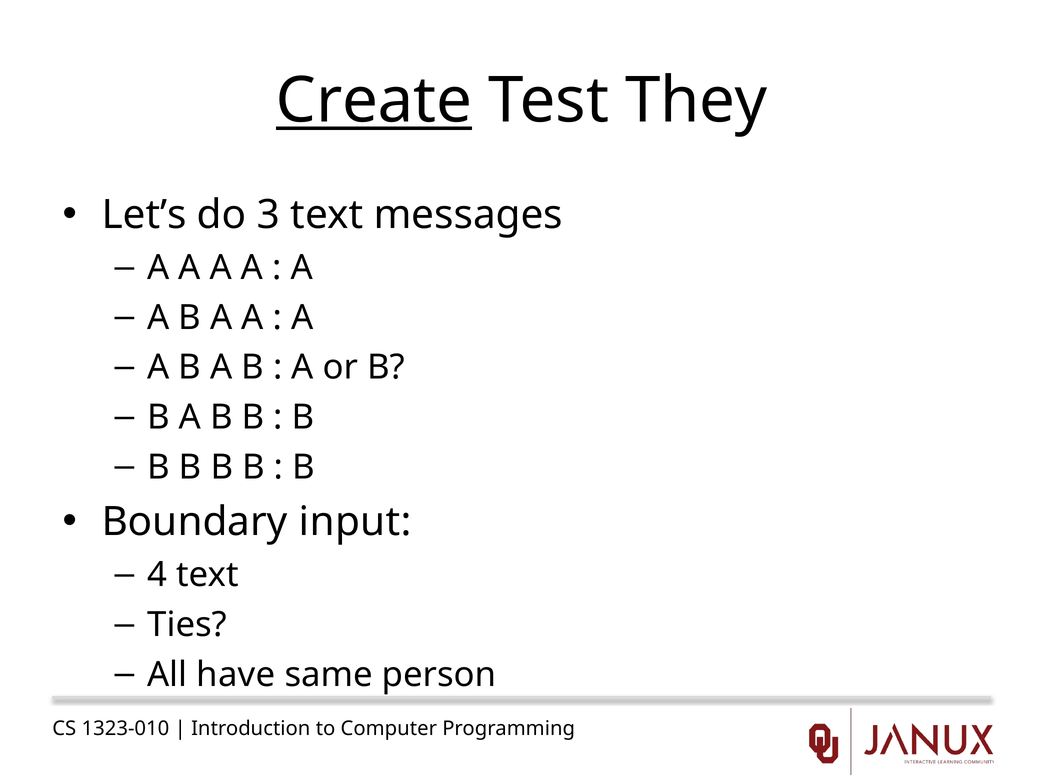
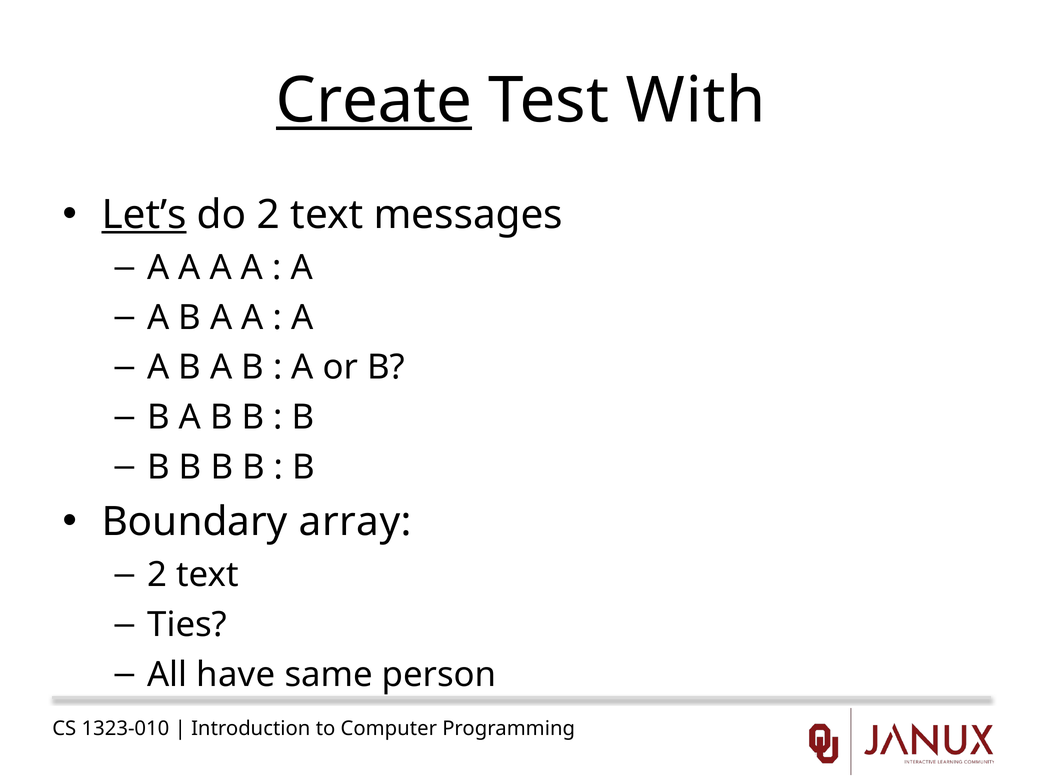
They: They -> With (696, 101)
Let’s underline: none -> present (144, 215)
do 3: 3 -> 2 (268, 215)
input: input -> array (355, 522)
4: 4 -> 2 (157, 575)
